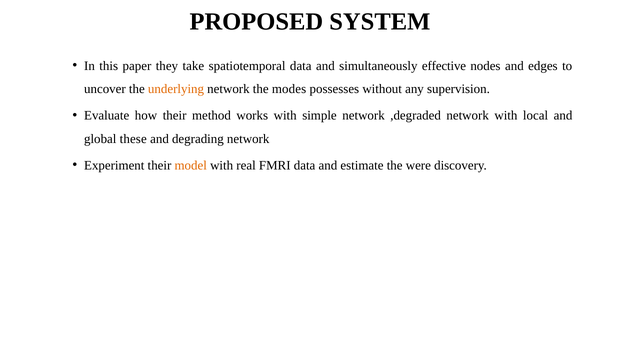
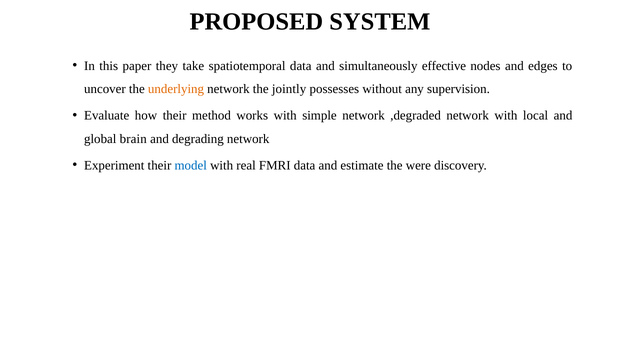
modes: modes -> jointly (289, 89)
these: these -> brain (133, 139)
model colour: orange -> blue (191, 165)
